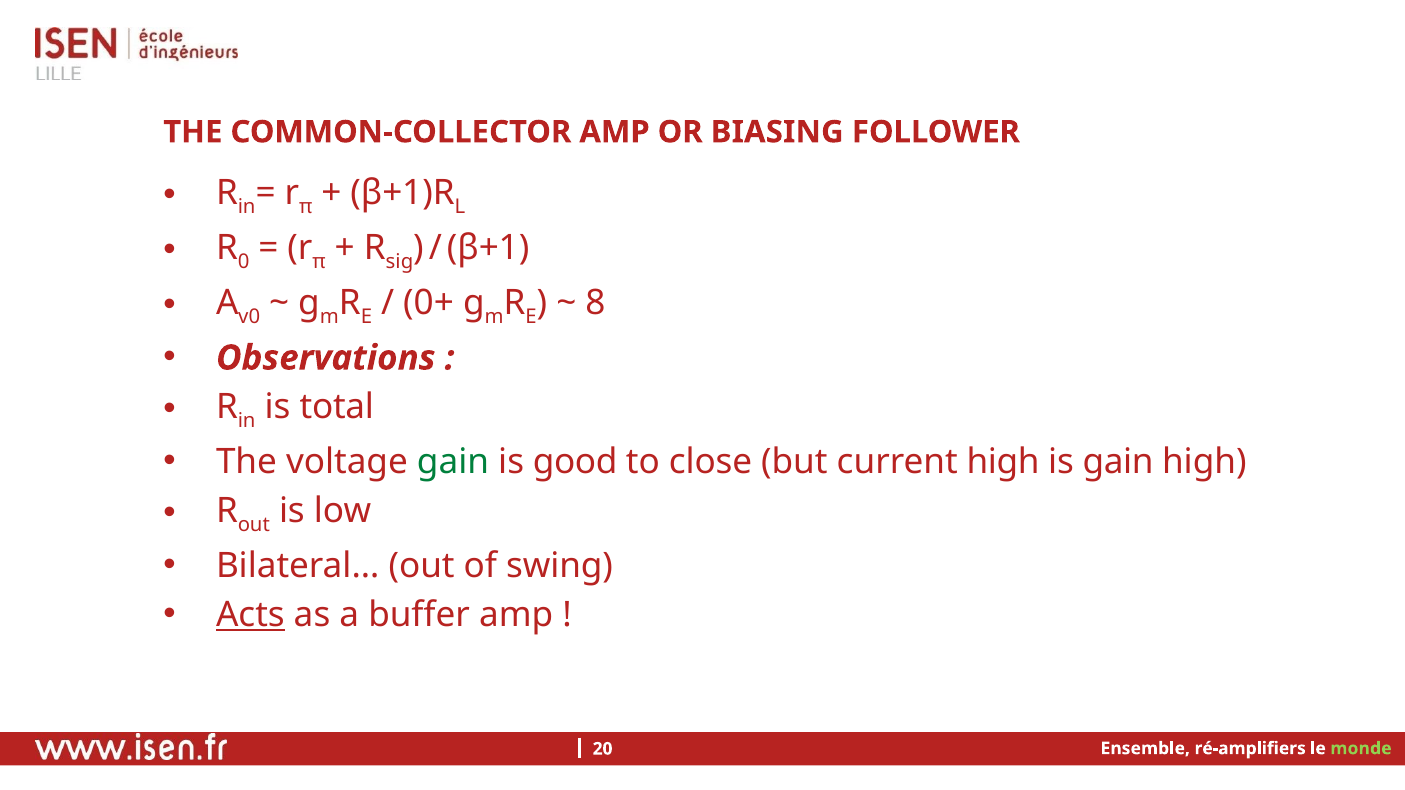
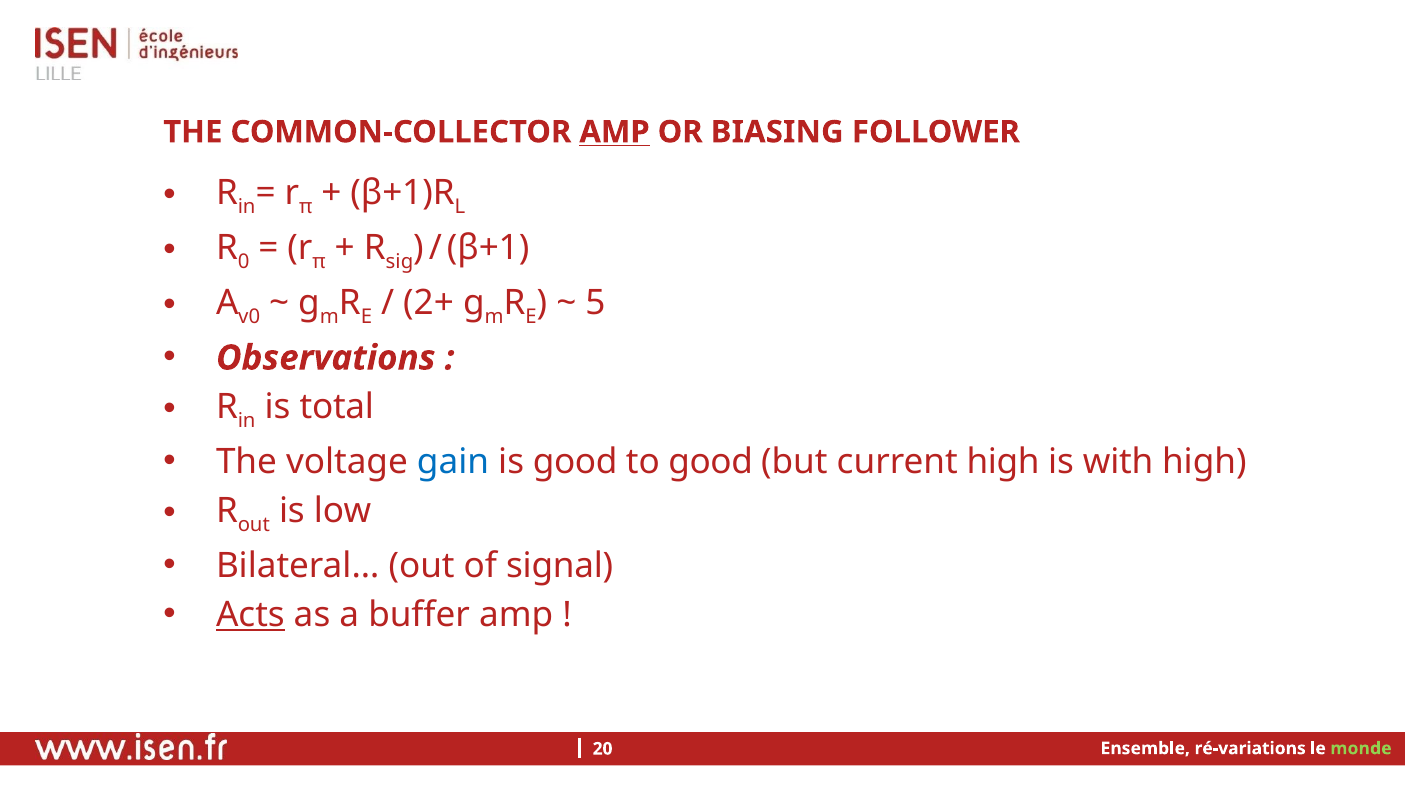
AMP underline: none -> present (615, 132)
0+: 0+ -> 2+ (429, 303)
8: 8 -> 5 (595, 303)
gain colour: green -> blue (453, 462)
to close: close -> good (711, 462)
is gain: gain -> with (1118, 462)
swing: swing -> signal (560, 566)
ré-amplifiers: ré-amplifiers -> ré-variations (1250, 749)
